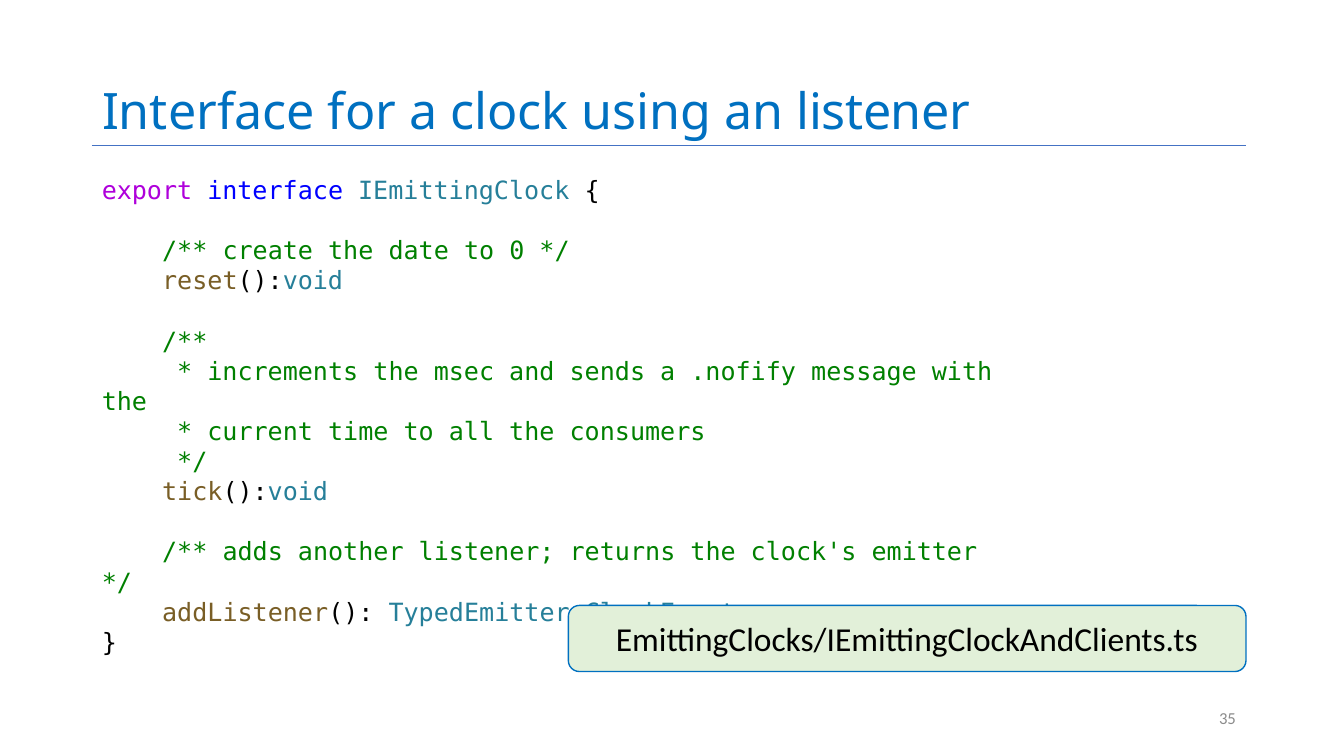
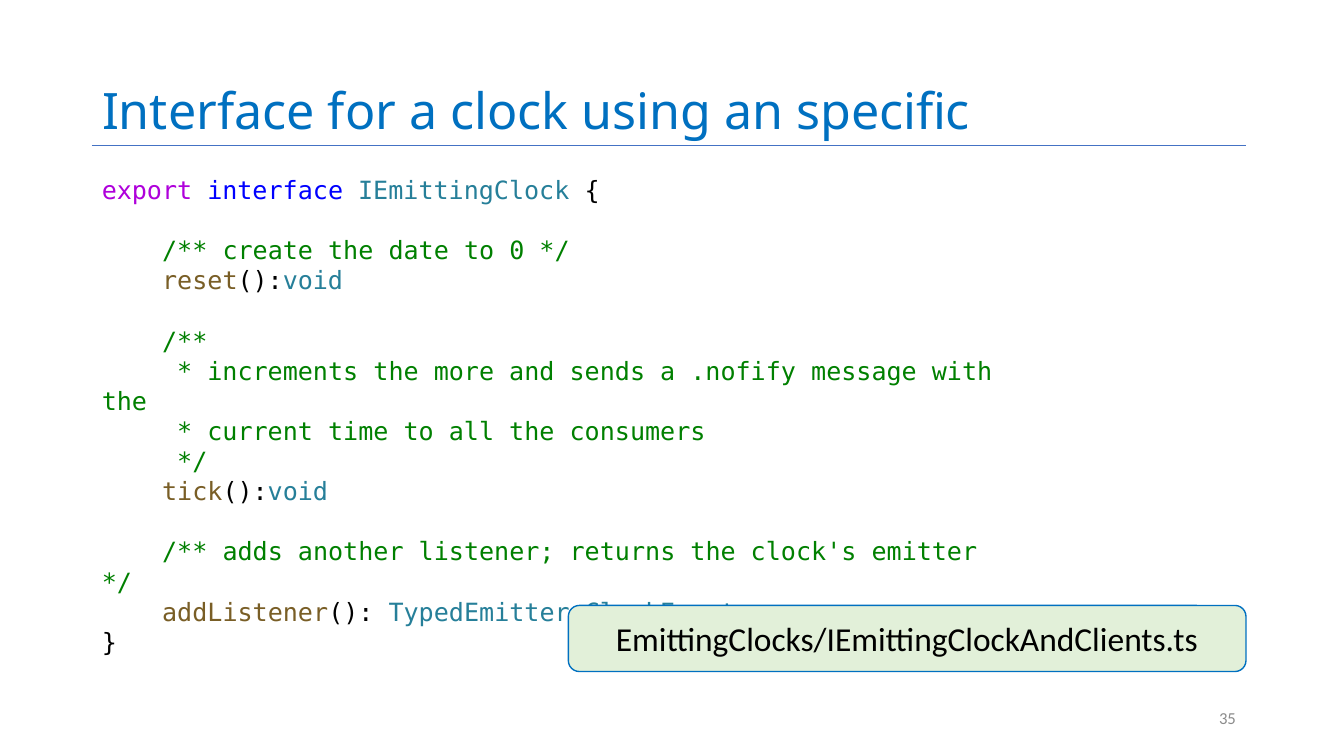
an listener: listener -> specific (883, 113)
msec: msec -> more (464, 372)
